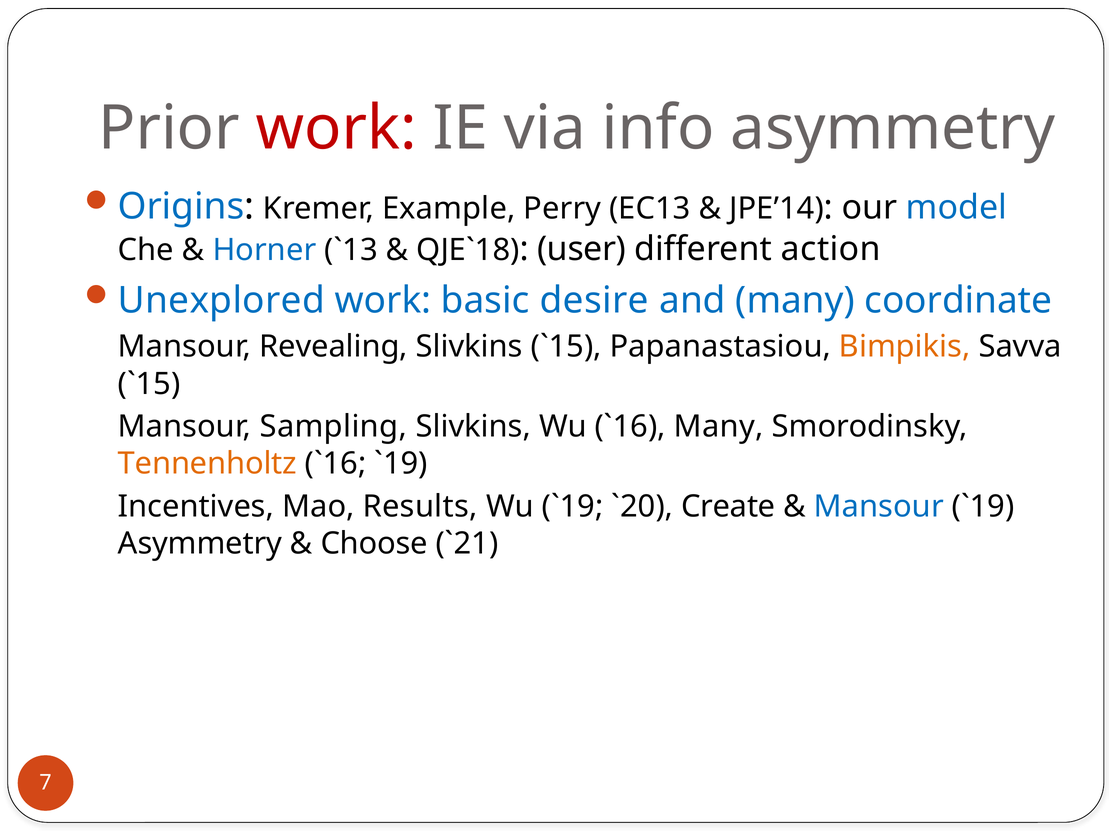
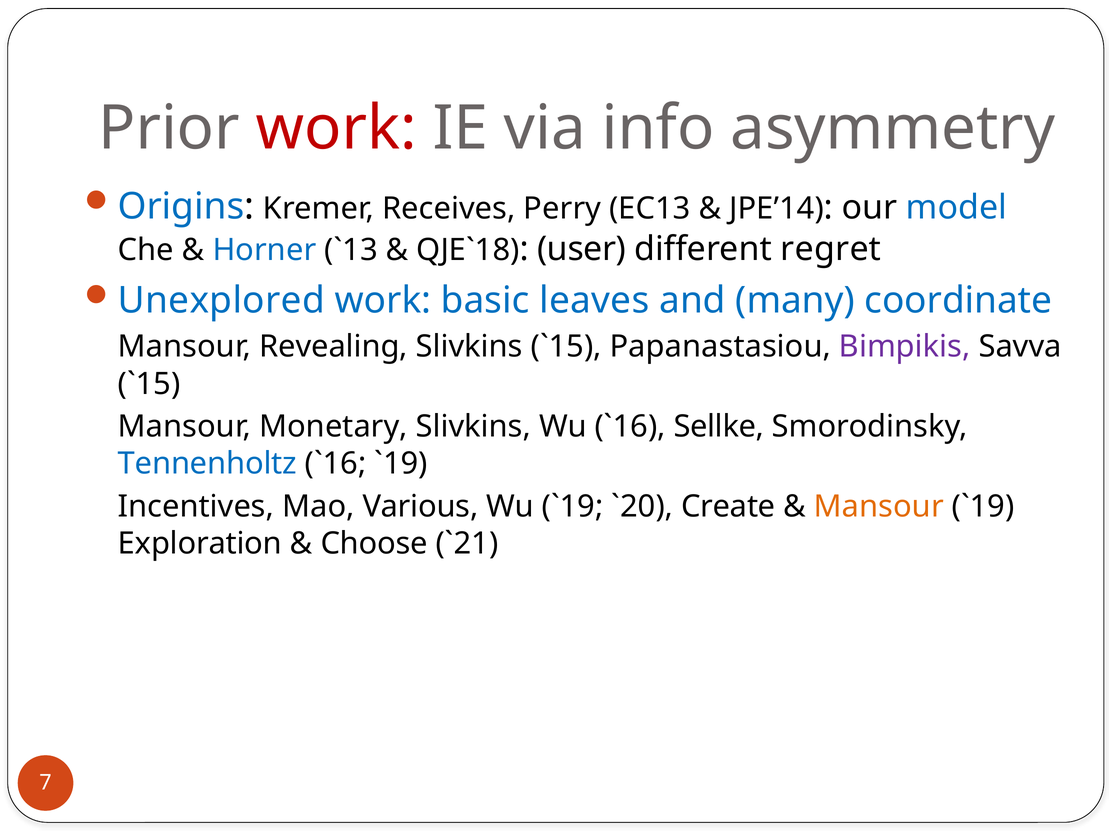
Example: Example -> Receives (449, 209)
action: action -> regret (831, 249)
desire: desire -> leaves (594, 301)
Bimpikis colour: orange -> purple (905, 347)
Sampling: Sampling -> Monetary (333, 427)
Many: Many -> Sellke (719, 427)
Tennenholtz colour: orange -> blue (207, 464)
Results: Results -> Various (420, 507)
Mansour colour: blue -> orange (879, 507)
Asymmetry: Asymmetry -> Exploration (200, 544)
